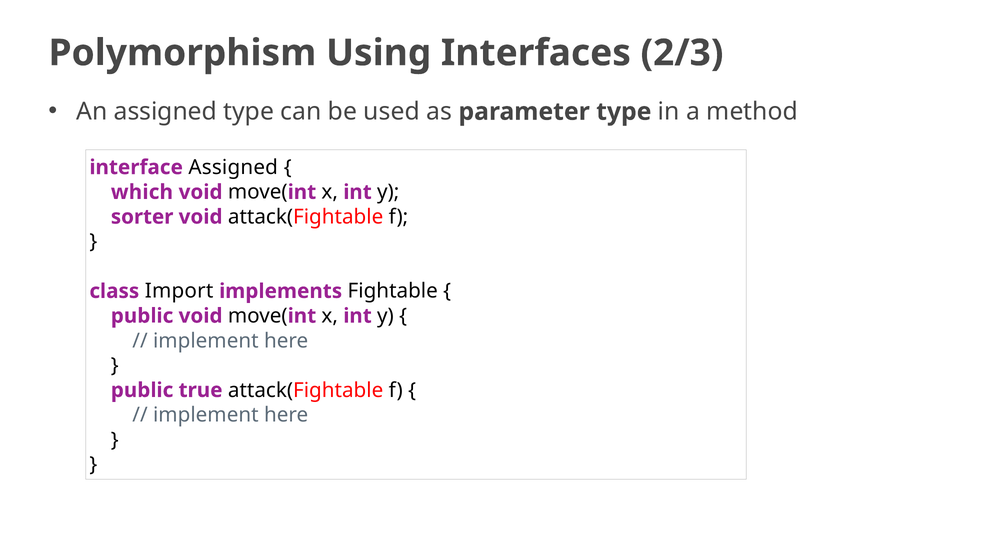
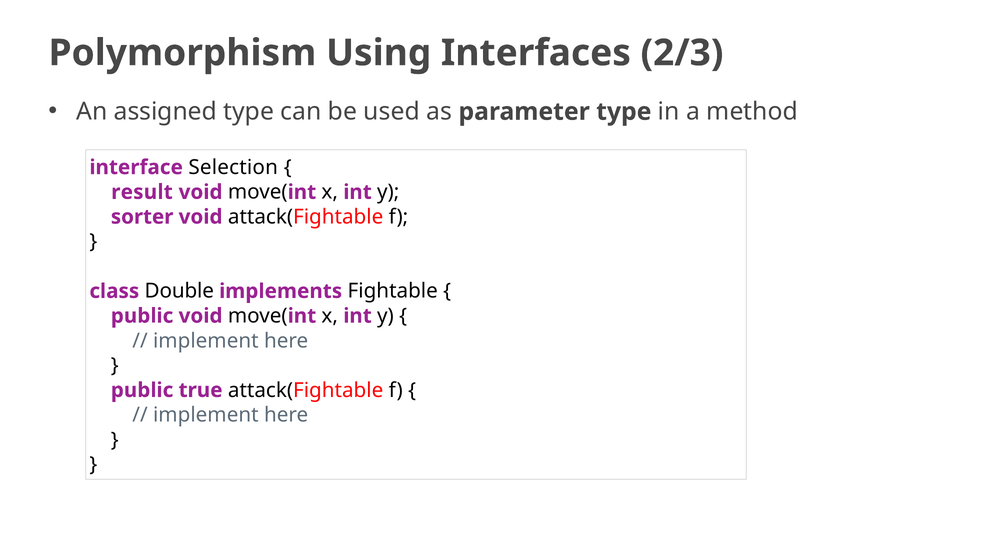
interface Assigned: Assigned -> Selection (233, 167)
which: which -> result (142, 192)
Import: Import -> Double (179, 291)
